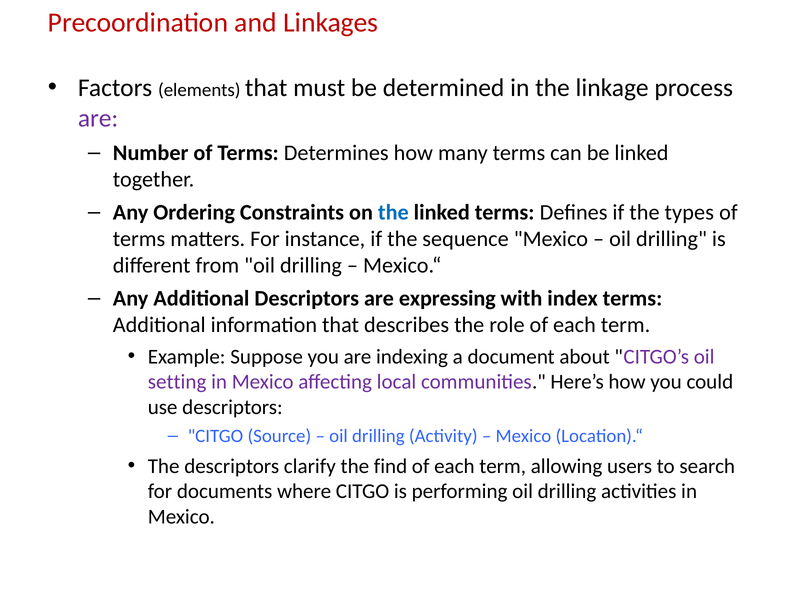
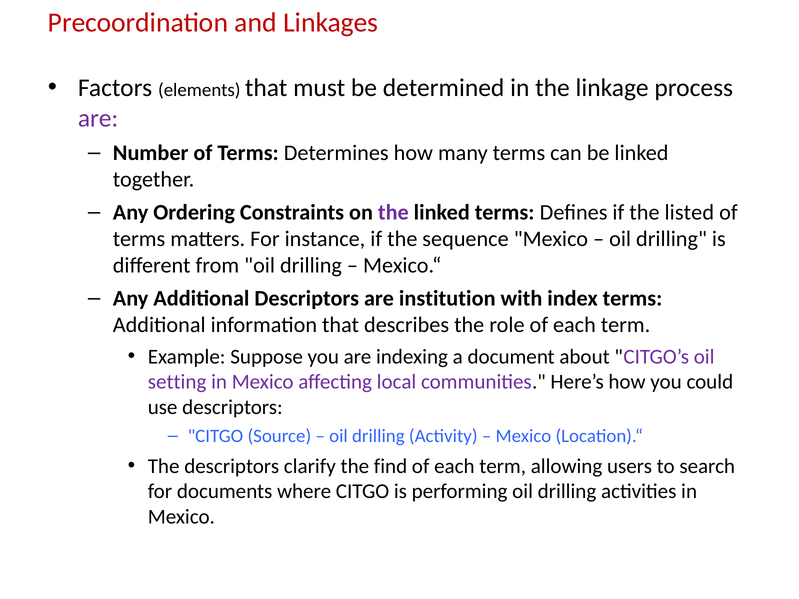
the colour: blue -> purple (393, 212)
types: types -> listed (689, 212)
expressing: expressing -> institution (447, 299)
